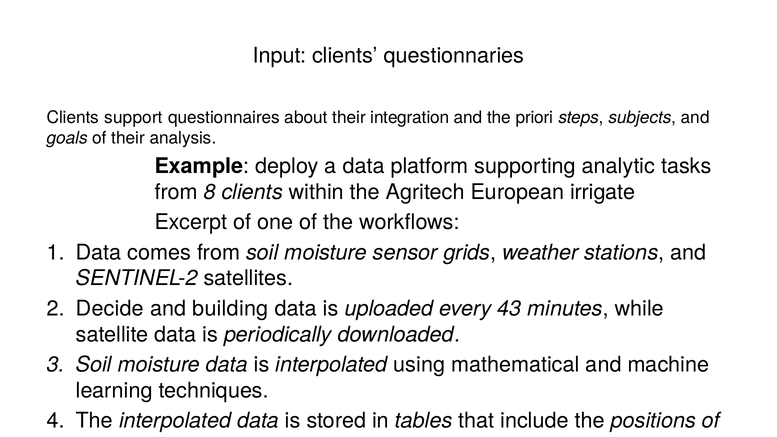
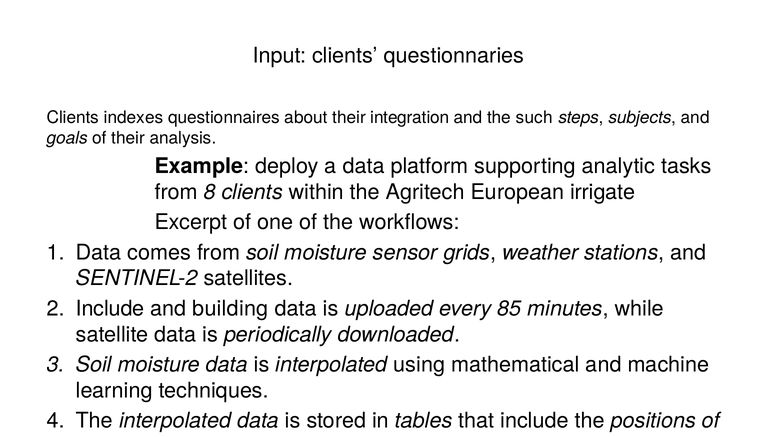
Clients support: support -> indexes (134, 117)
priori: priori -> such (534, 117)
Decide: Decide -> Include (110, 309)
43: 43 -> 85 (509, 309)
